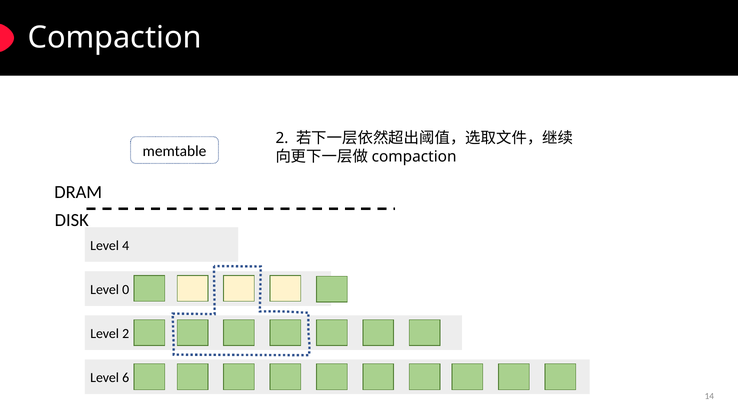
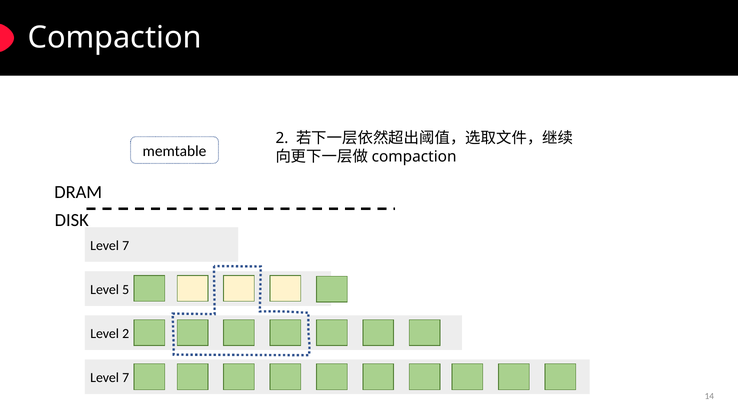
4: 4 -> 7 (126, 246)
0: 0 -> 5 (126, 290)
6: 6 -> 7 (126, 378)
